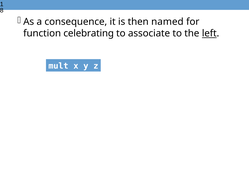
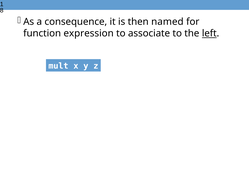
celebrating: celebrating -> expression (89, 33)
